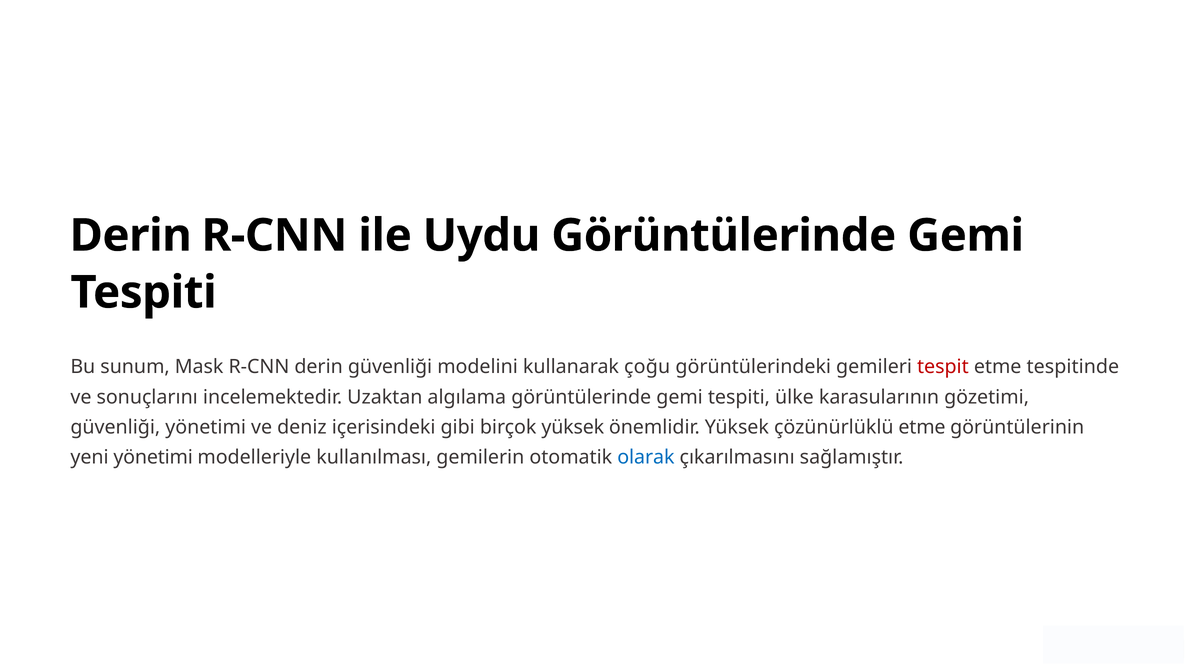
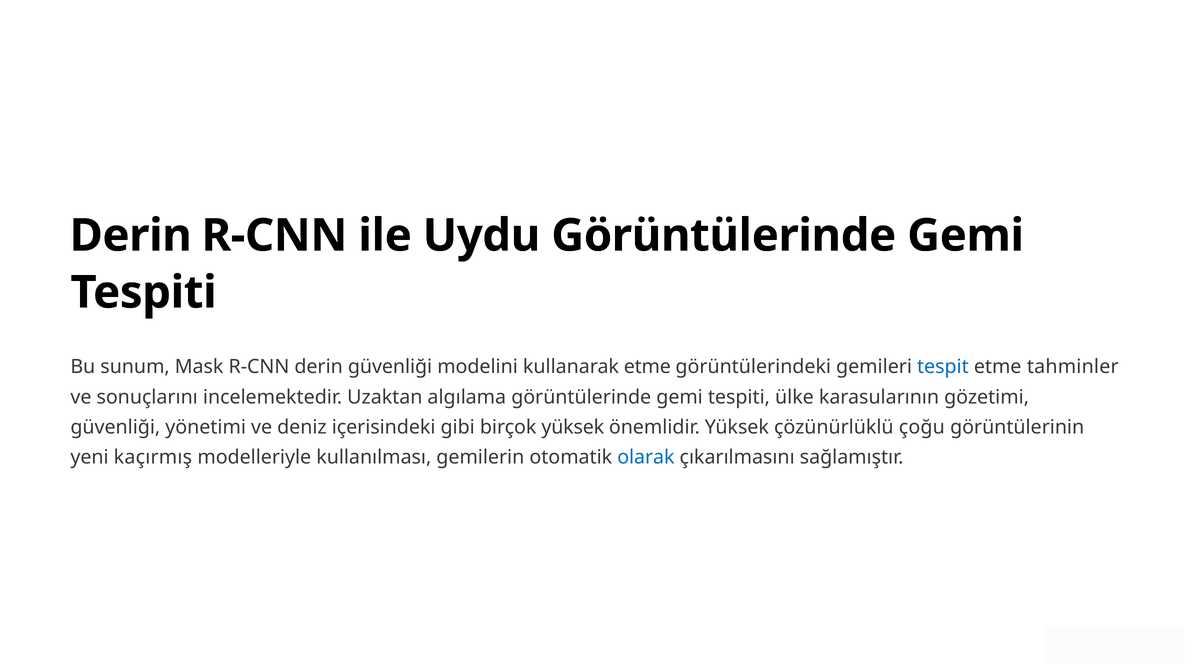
kullanarak çoğu: çoğu -> etme (647, 367)
tespit colour: red -> blue (943, 367)
tespitinde: tespitinde -> tahminler (1073, 367)
çözünürlüklü etme: etme -> çoğu (922, 427)
yeni yönetimi: yönetimi -> kaçırmış (153, 457)
